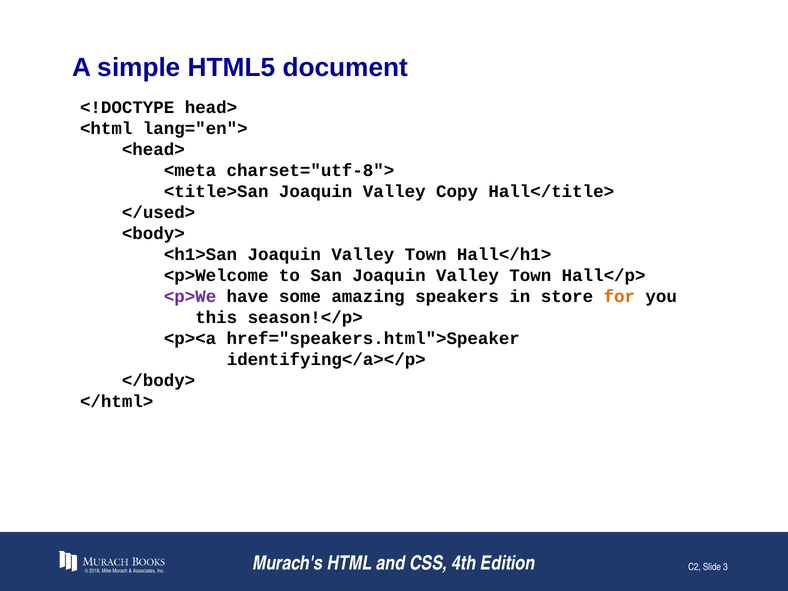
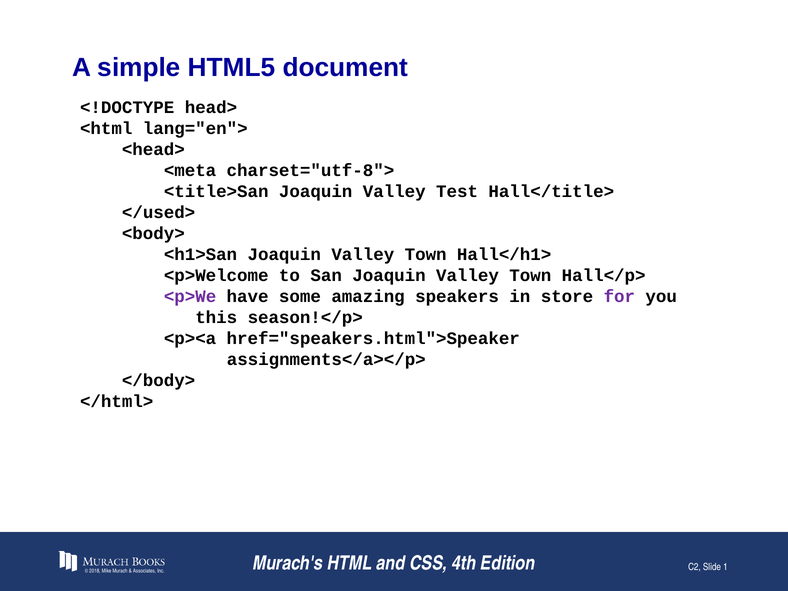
Copy: Copy -> Test (457, 192)
for colour: orange -> purple (619, 297)
identifying</a></p>: identifying</a></p> -> assignments</a></p> (326, 360)
3: 3 -> 1 (725, 567)
